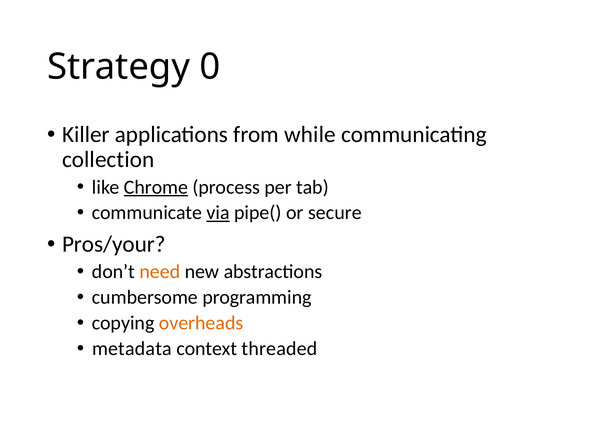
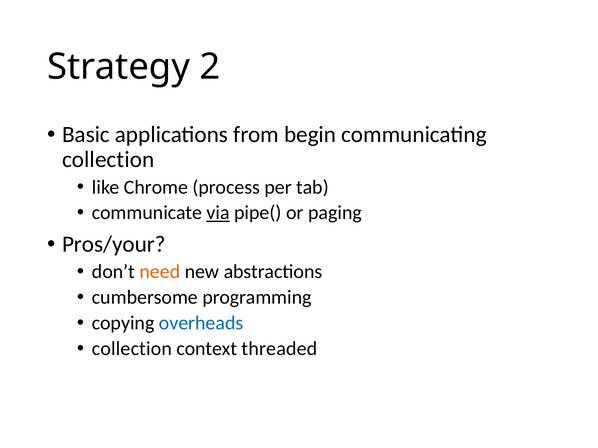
0: 0 -> 2 (210, 67)
Killer: Killer -> Basic (86, 135)
while: while -> begin (310, 135)
Chrome underline: present -> none (156, 187)
secure: secure -> paging (335, 213)
overheads colour: orange -> blue (201, 323)
metadata: metadata -> collection (132, 349)
